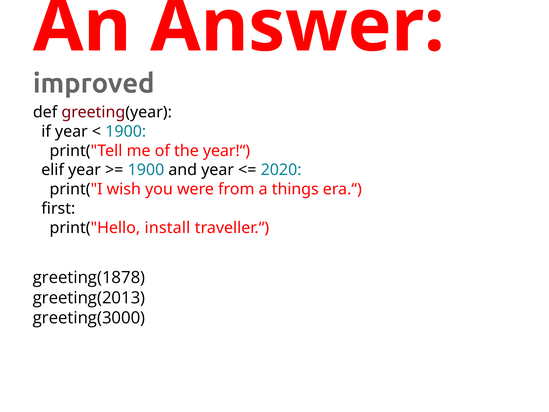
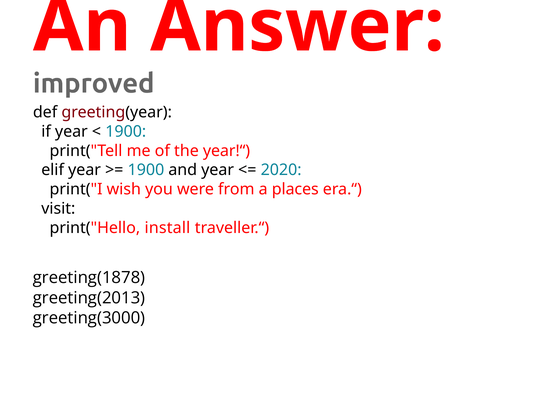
things: things -> places (295, 189)
first: first -> visit (58, 208)
